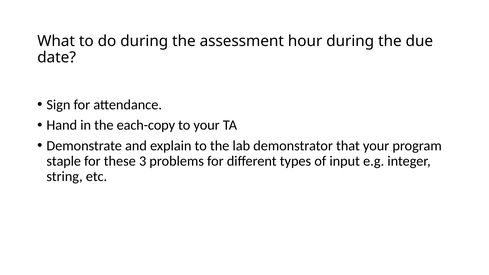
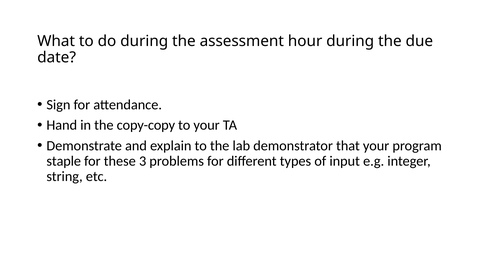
each-copy: each-copy -> copy-copy (146, 125)
